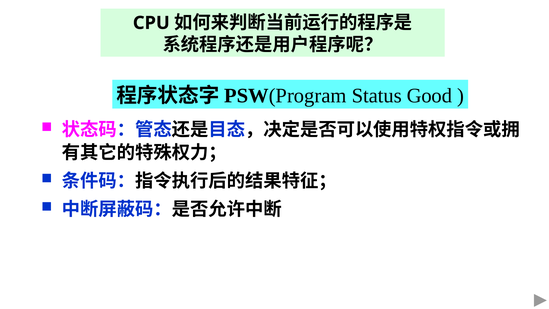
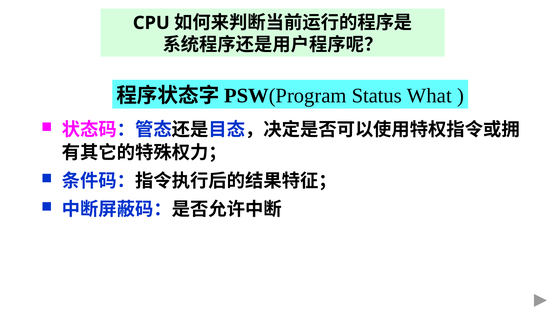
Good: Good -> What (429, 96)
